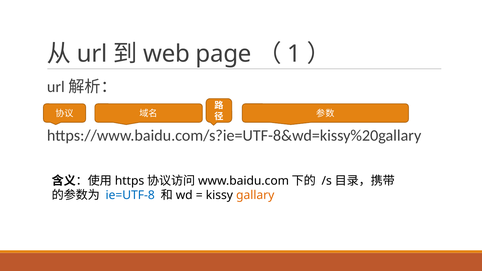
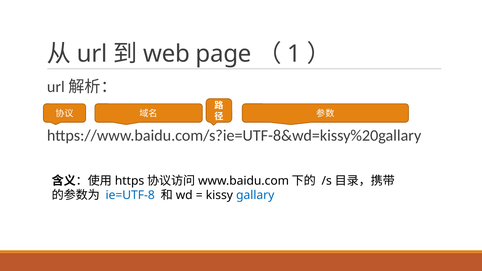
gallary colour: orange -> blue (255, 195)
